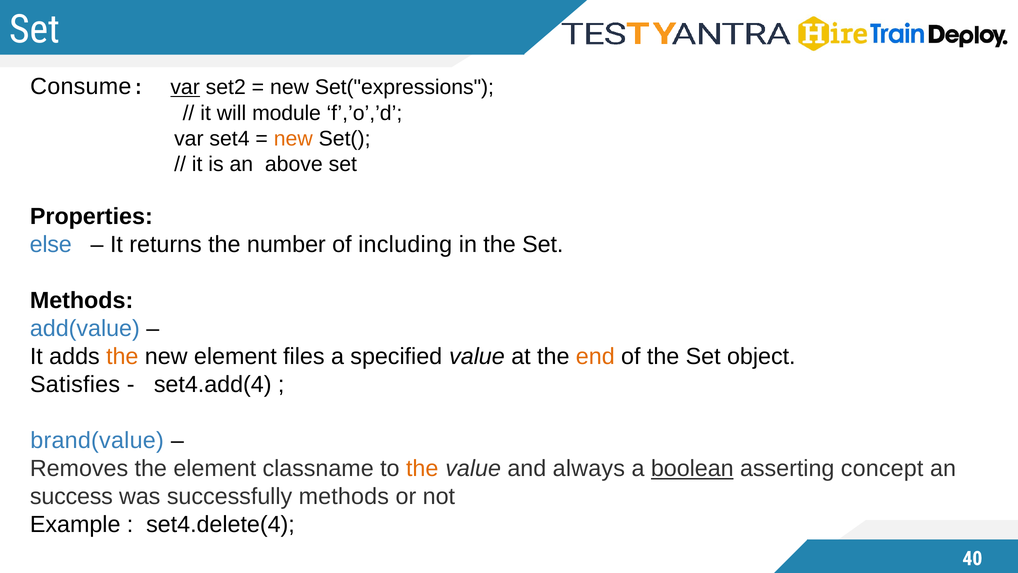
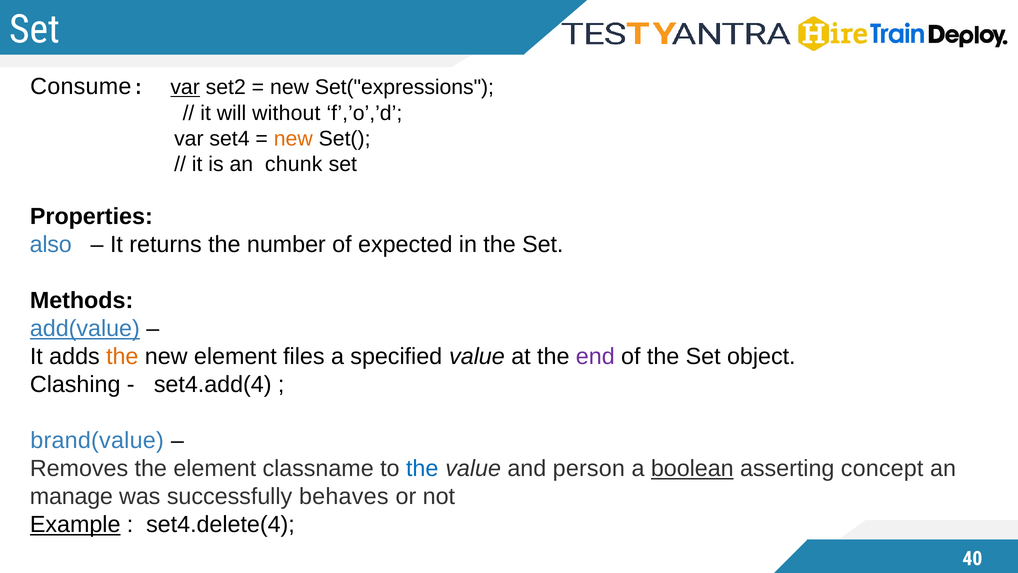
module: module -> without (286, 113)
above: above -> chunk (294, 164)
else: else -> also (51, 244)
including: including -> expected (405, 244)
add(value underline: none -> present (85, 328)
end colour: orange -> purple (595, 356)
Satisfies: Satisfies -> Clashing (75, 384)
the colour: orange -> blue (422, 468)
always: always -> person (589, 468)
success: success -> manage (71, 496)
successfully methods: methods -> behaves (344, 496)
Example underline: none -> present (75, 524)
